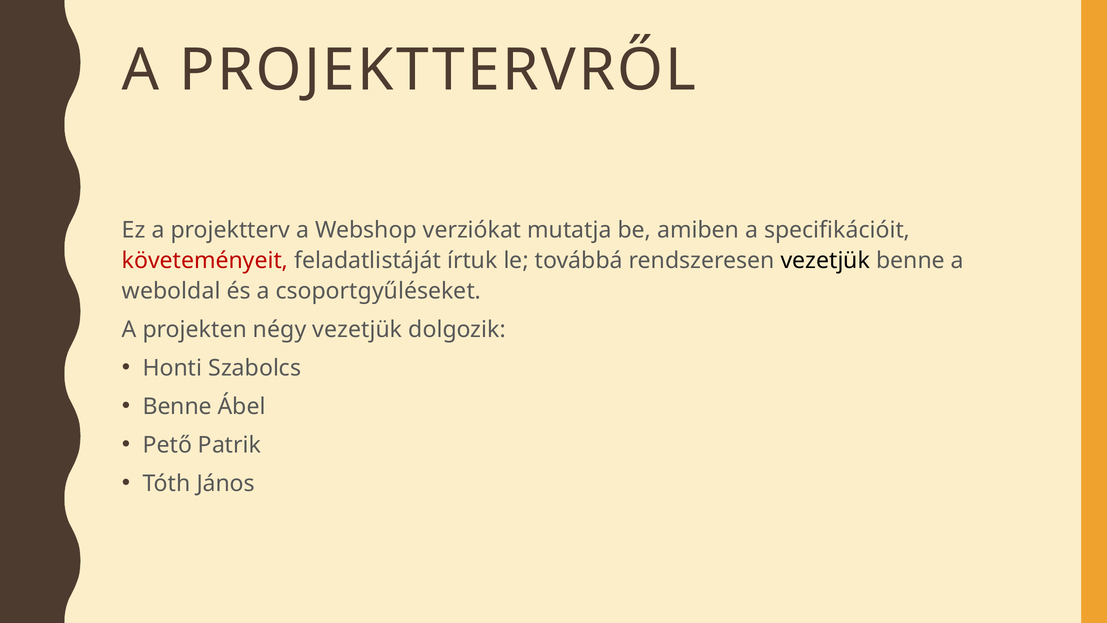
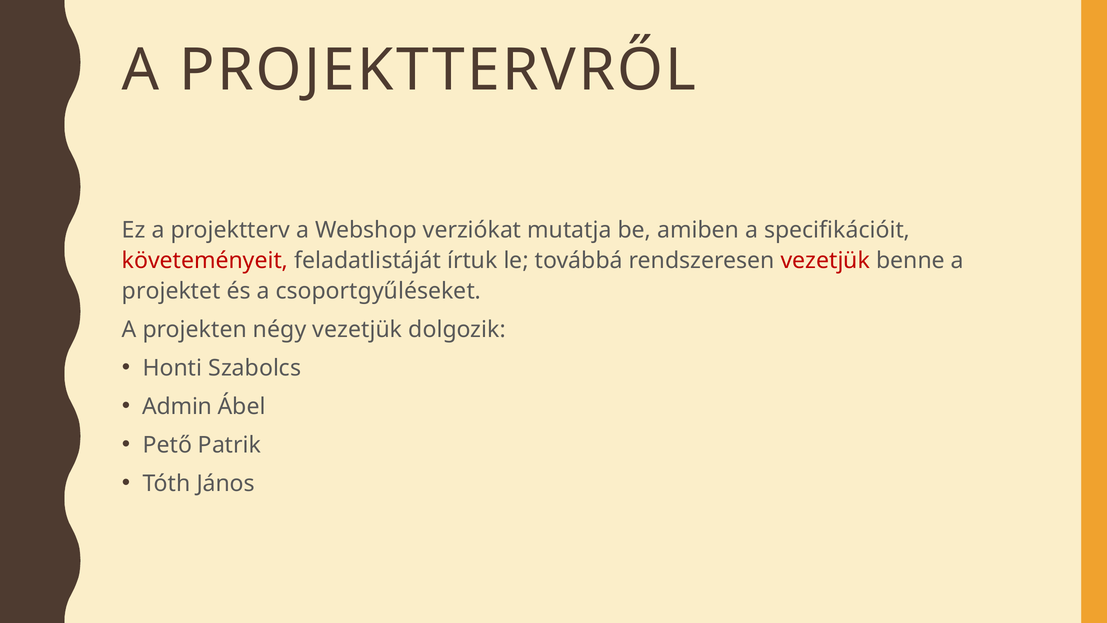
vezetjük colour: black -> red (825, 260)
weboldal: weboldal -> projektet (171, 291)
Benne: Benne -> Admin (177, 406)
